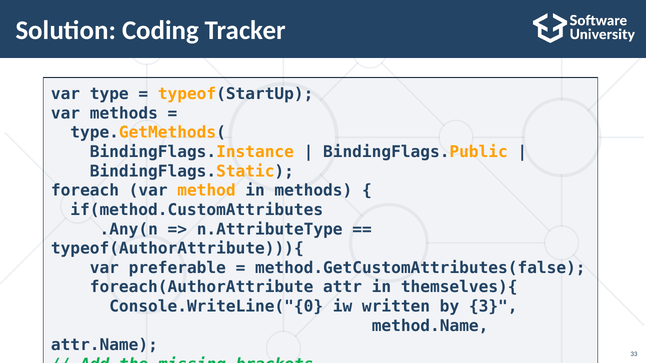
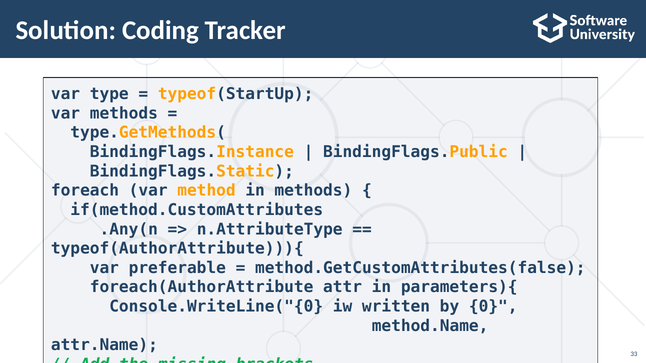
themselves){: themselves){ -> parameters){ (459, 287)
3: 3 -> 0 (493, 307)
